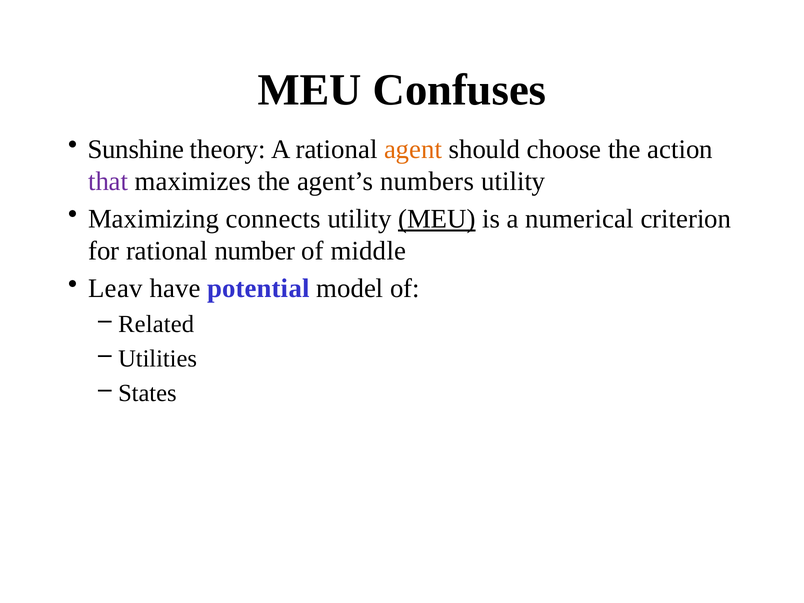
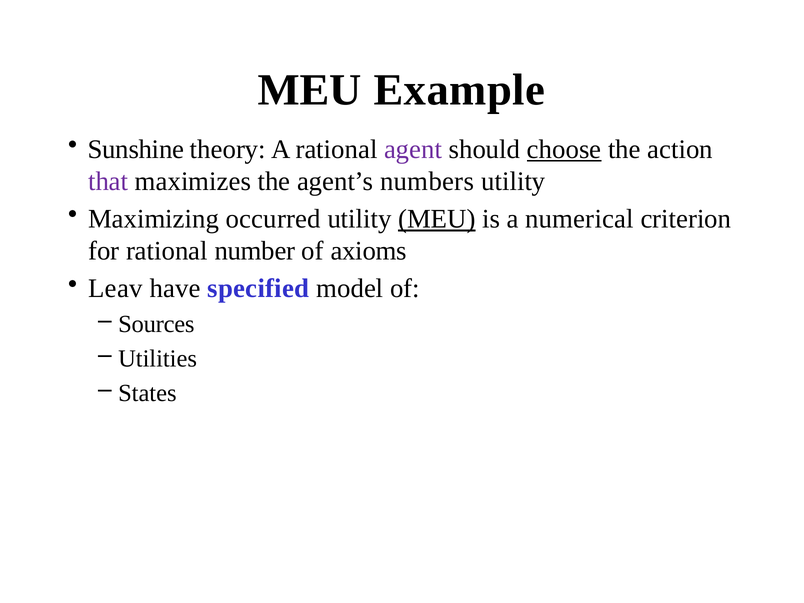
Confuses: Confuses -> Example (459, 90)
agent colour: orange -> purple (413, 149)
choose underline: none -> present (564, 149)
connects: connects -> occurred (273, 219)
middle: middle -> axioms (369, 251)
potential: potential -> specified (258, 289)
Related: Related -> Sources (156, 324)
